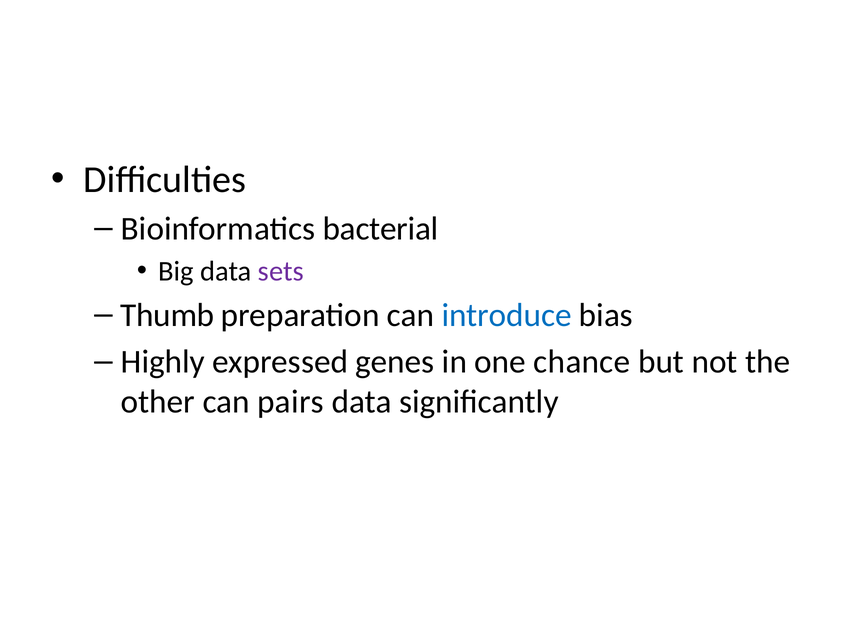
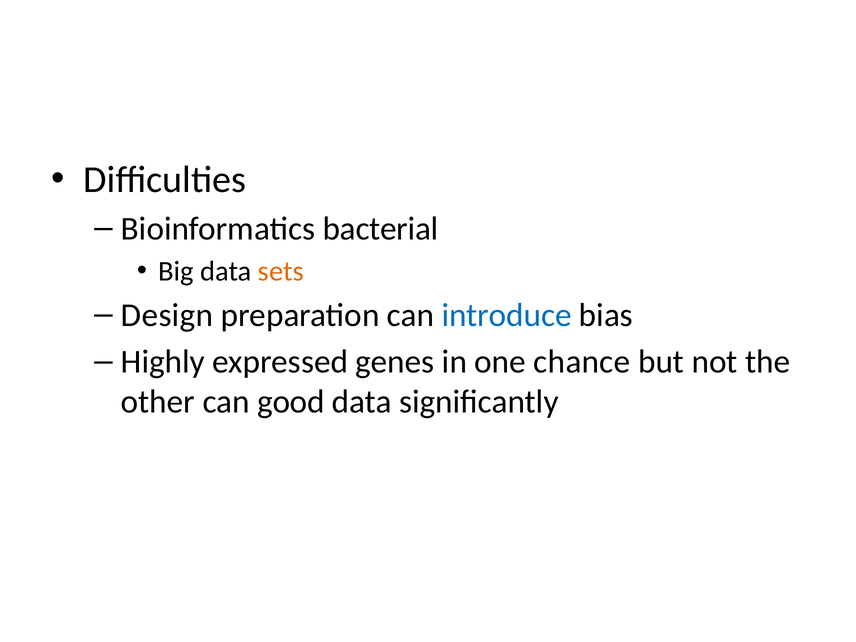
sets colour: purple -> orange (281, 271)
Thumb: Thumb -> Design (167, 315)
pairs: pairs -> good (291, 402)
